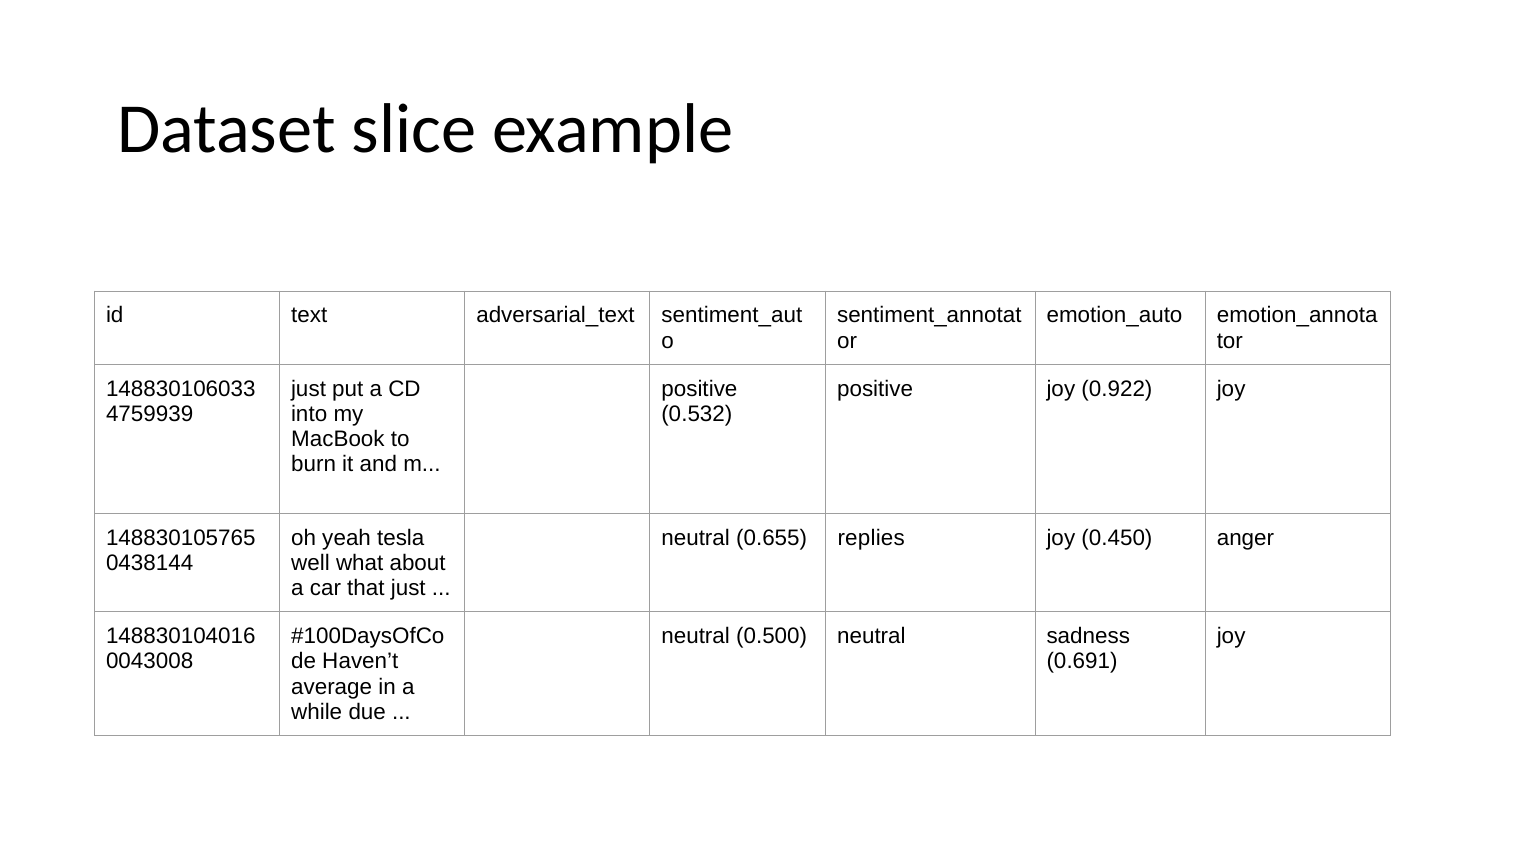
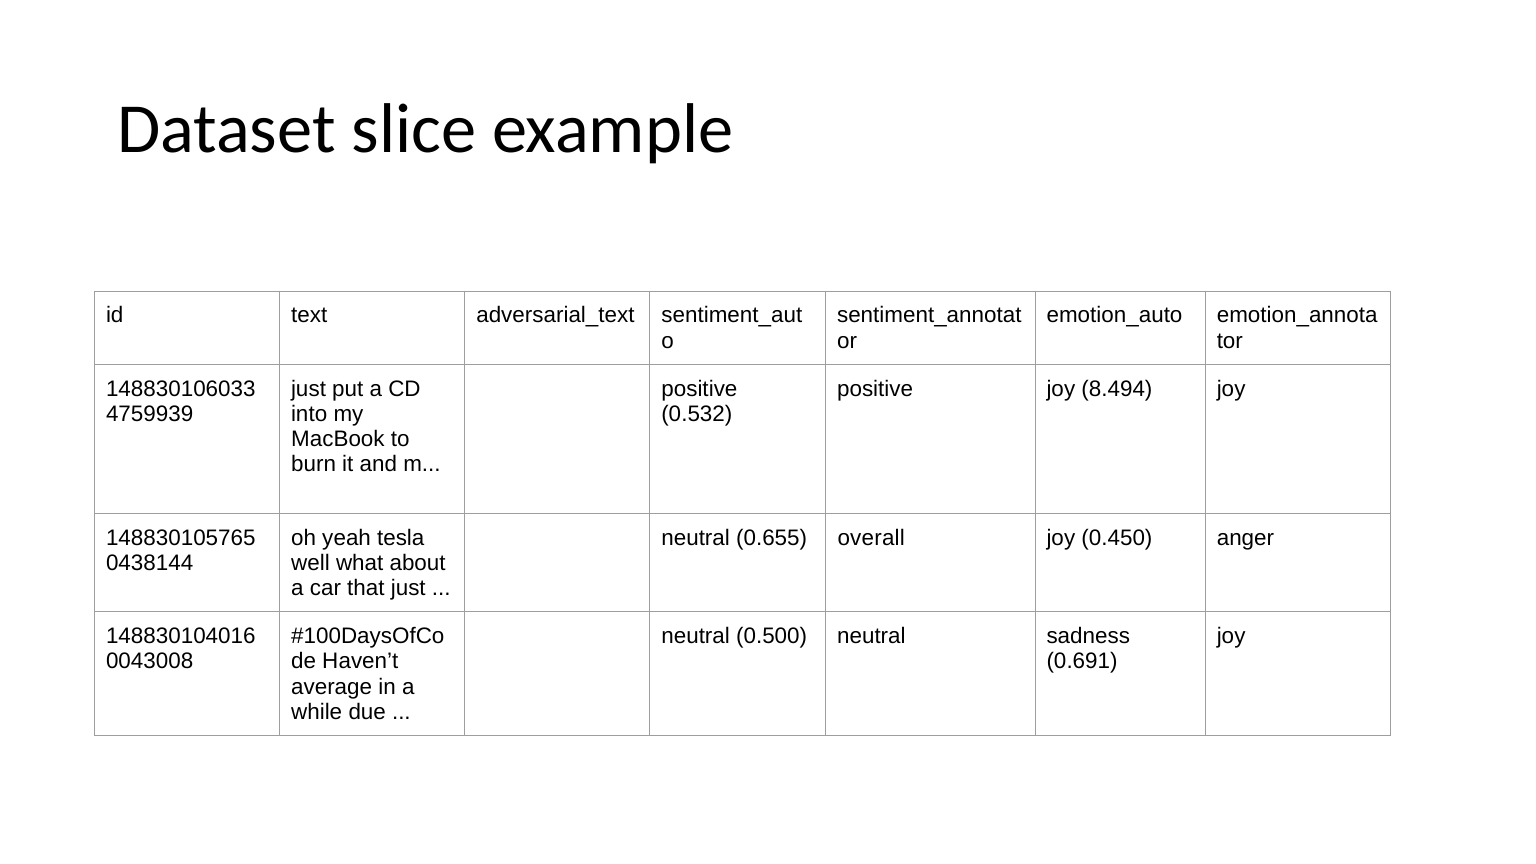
0.922: 0.922 -> 8.494 (1117, 389)
replies: replies -> overall (871, 538)
